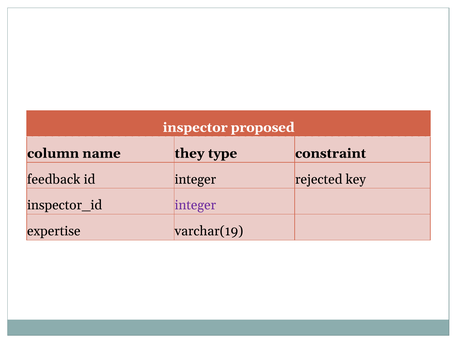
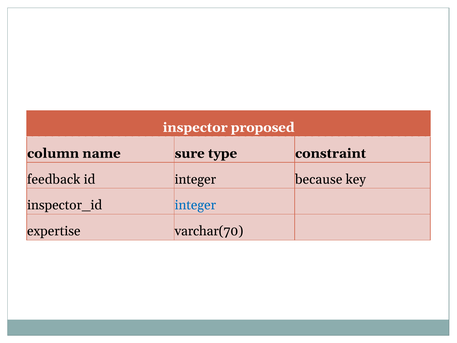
they: they -> sure (190, 153)
rejected: rejected -> because (319, 179)
integer colour: purple -> blue (195, 205)
varchar(19: varchar(19 -> varchar(70 (209, 231)
